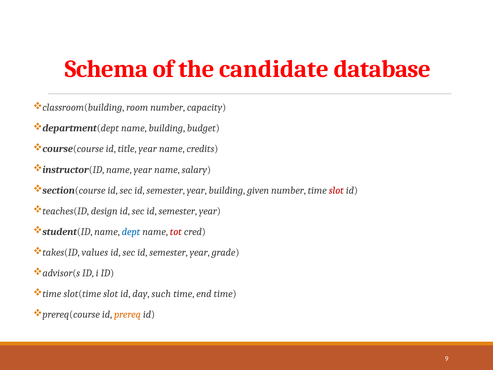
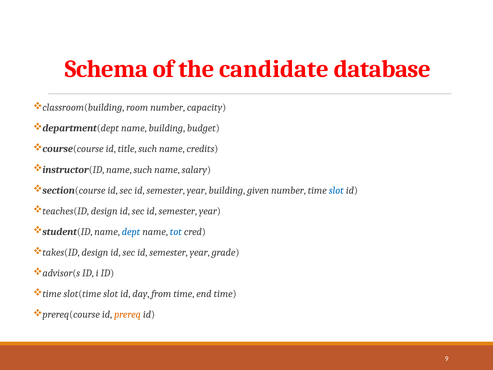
title year: year -> such (148, 149)
name year: year -> such (143, 170)
slot colour: red -> blue (336, 190)
tot colour: red -> blue (176, 232)
values: values -> design (95, 252)
such: such -> from (161, 294)
